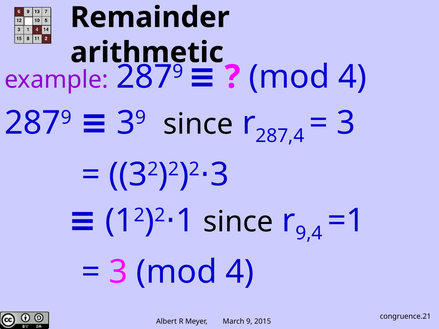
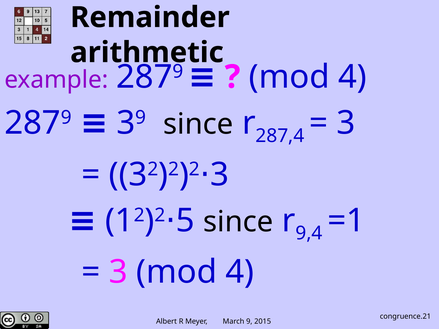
1: 1 -> 5 (185, 221)
